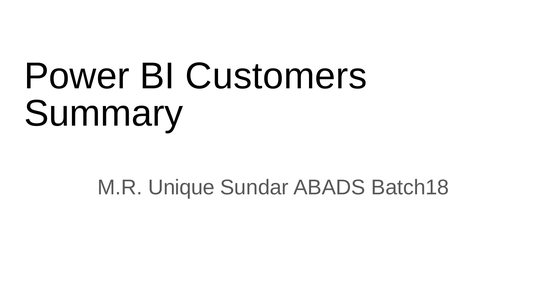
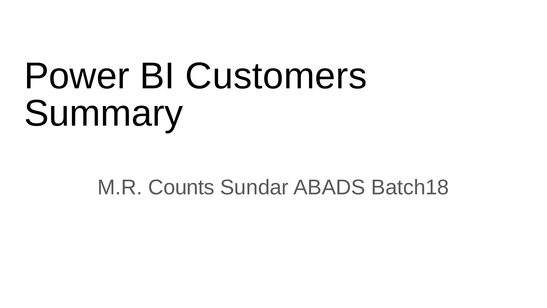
Unique: Unique -> Counts (181, 187)
